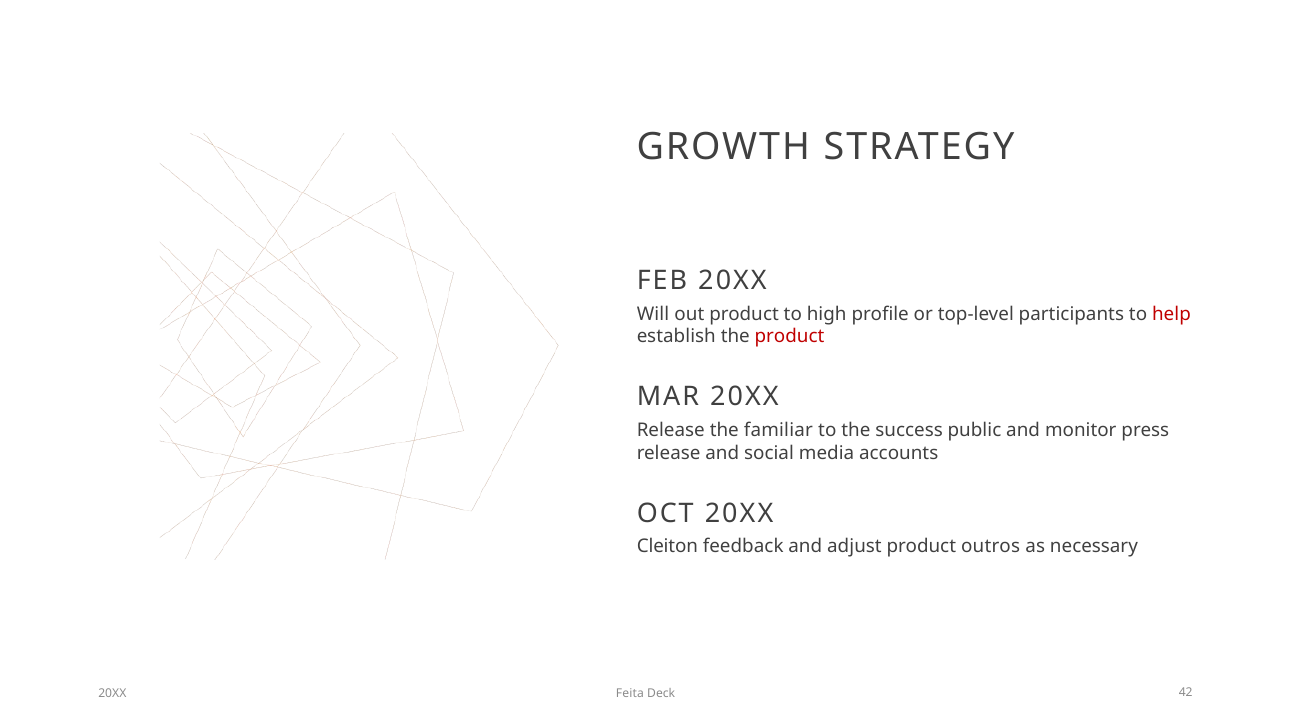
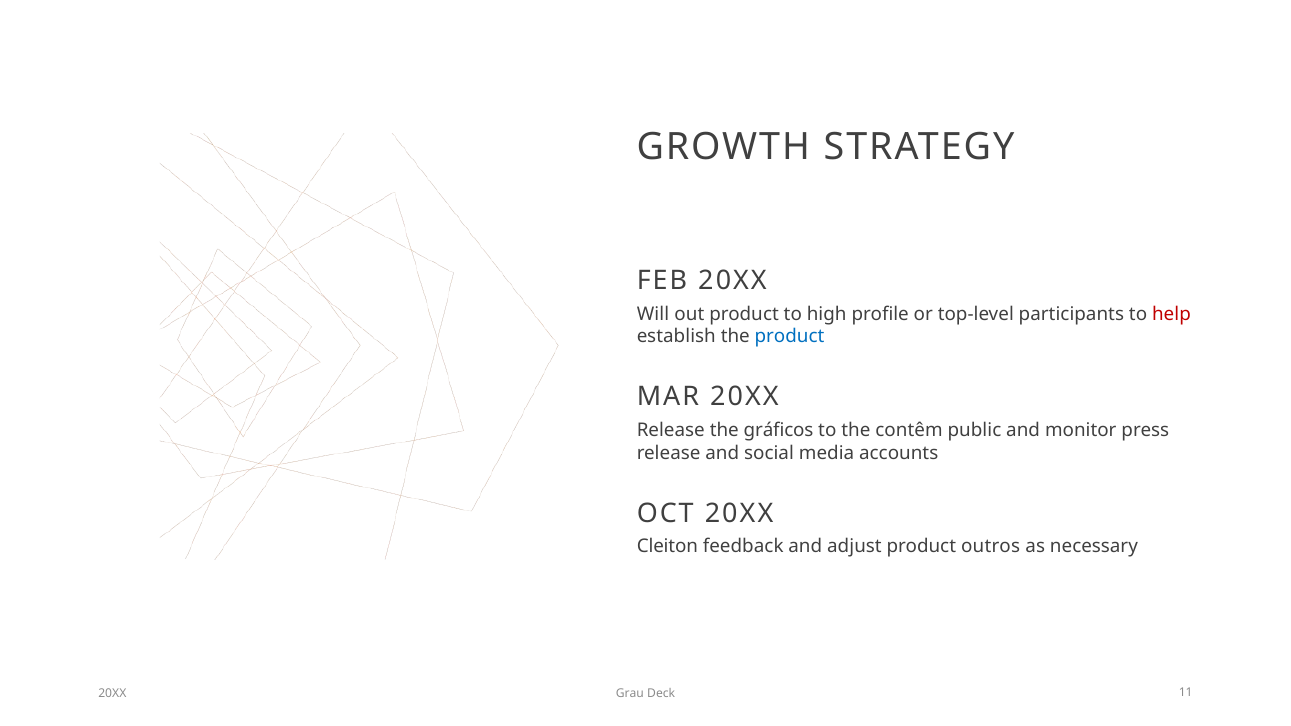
product colour: red -> blue (790, 337)
familiar: familiar -> gráficos (779, 430)
success: success -> contêm (909, 430)
Feita: Feita -> Grau (630, 693)
42: 42 -> 11 (1186, 692)
